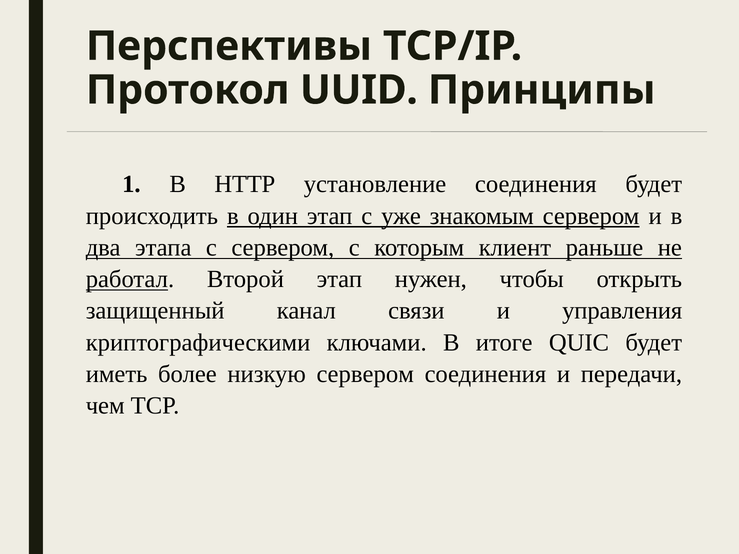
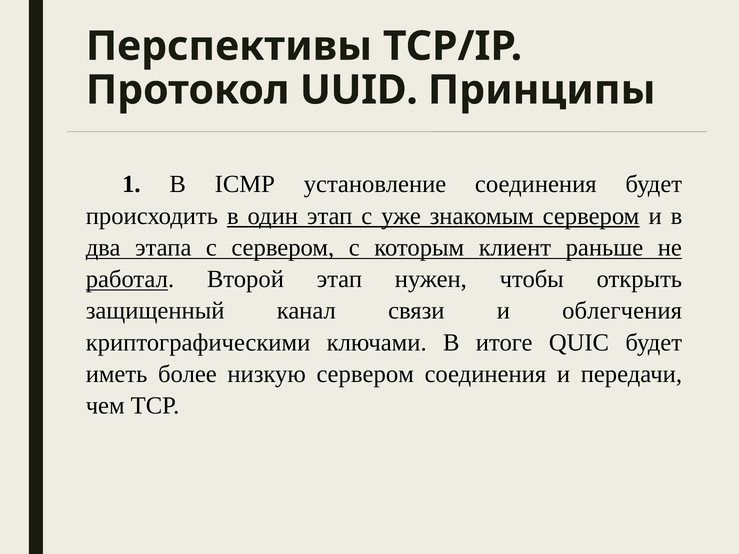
HTTP: HTTP -> ICMP (245, 184)
управления: управления -> облегчения (622, 311)
